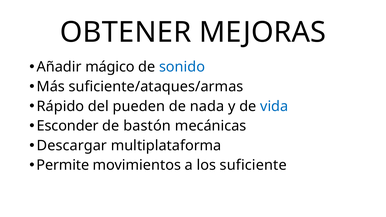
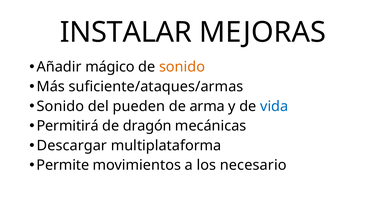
OBTENER: OBTENER -> INSTALAR (126, 32)
sonido colour: blue -> orange (182, 67)
Rápido: Rápido -> Sonido (60, 106)
nada: nada -> arma (207, 106)
Esconder: Esconder -> Permitirá (68, 126)
bastón: bastón -> dragón (147, 126)
suficiente: suficiente -> necesario (253, 165)
